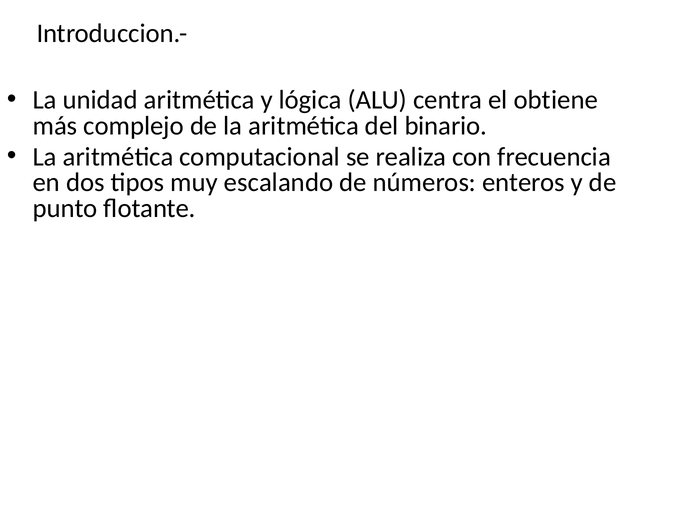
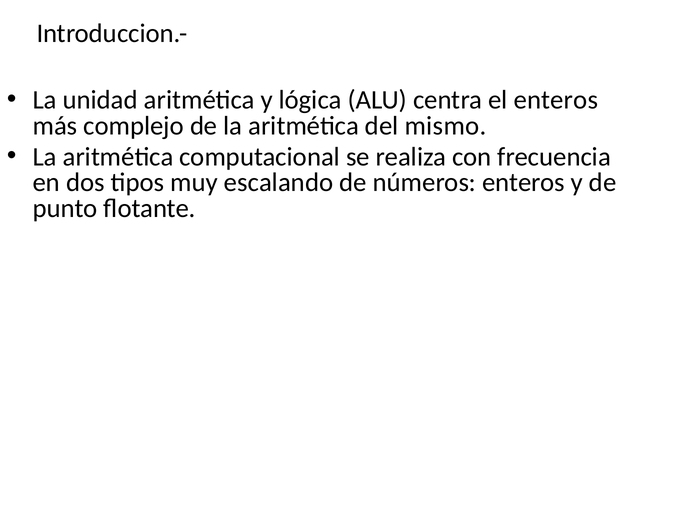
el obtiene: obtiene -> enteros (556, 100)
binario: binario -> mismo (446, 126)
